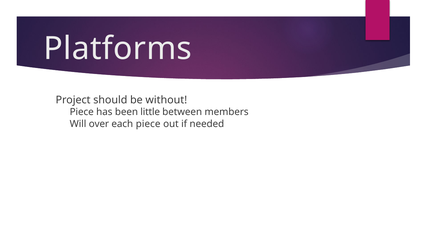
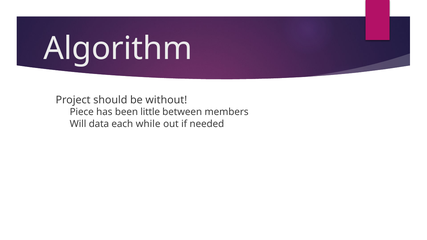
Platforms: Platforms -> Algorithm (118, 49)
over: over -> data (99, 124)
each piece: piece -> while (148, 124)
